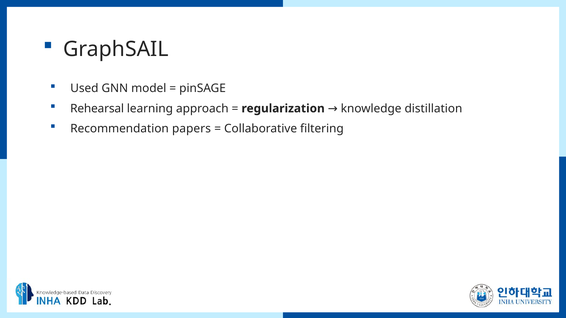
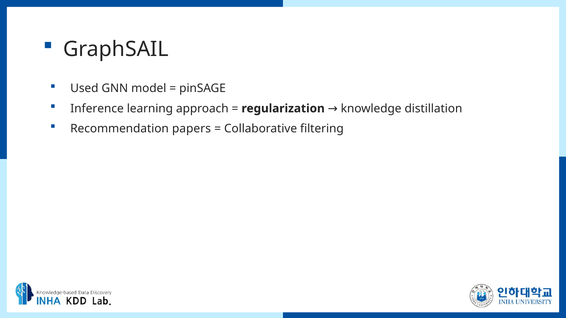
Rehearsal: Rehearsal -> Inference (97, 109)
